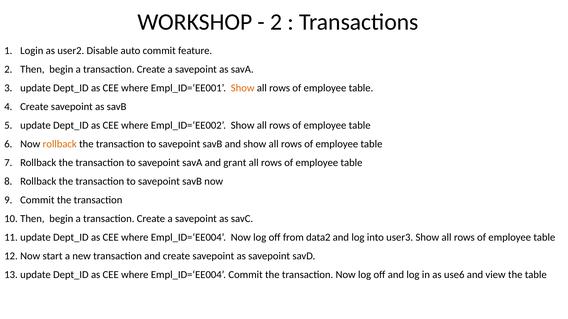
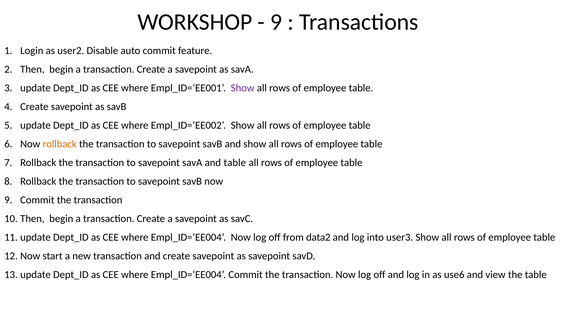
2: 2 -> 9 (276, 22)
Show colour: orange -> purple (243, 88)
and grant: grant -> table (235, 163)
